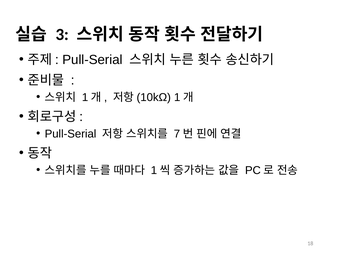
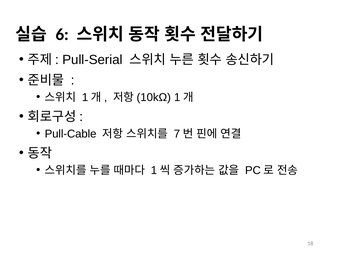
3: 3 -> 6 (62, 34)
Pull-Serial: Pull-Serial -> Pull-Cable (71, 134)
